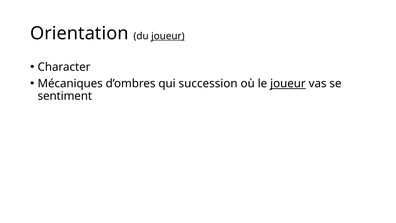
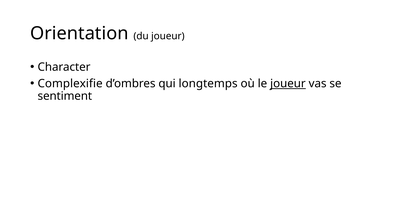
joueur underline: present -> none (168, 36)
Mécaniques: Mécaniques -> Complexifie (70, 84)
succession: succession -> longtemps (208, 84)
